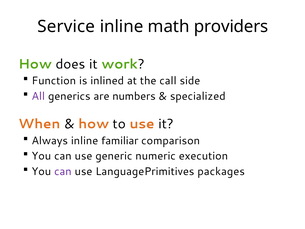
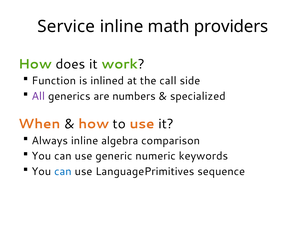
familiar: familiar -> algebra (120, 141)
execution: execution -> keywords (203, 156)
can colour: purple -> blue (63, 171)
packages: packages -> sequence (221, 171)
